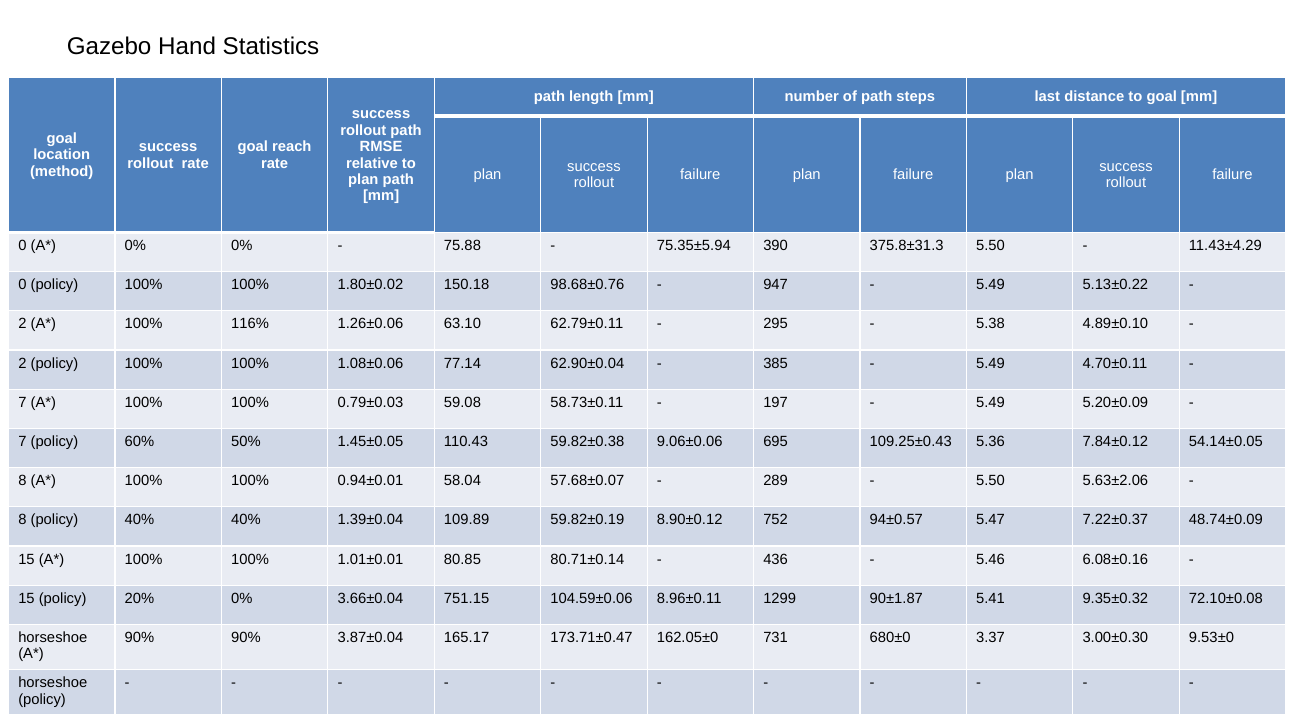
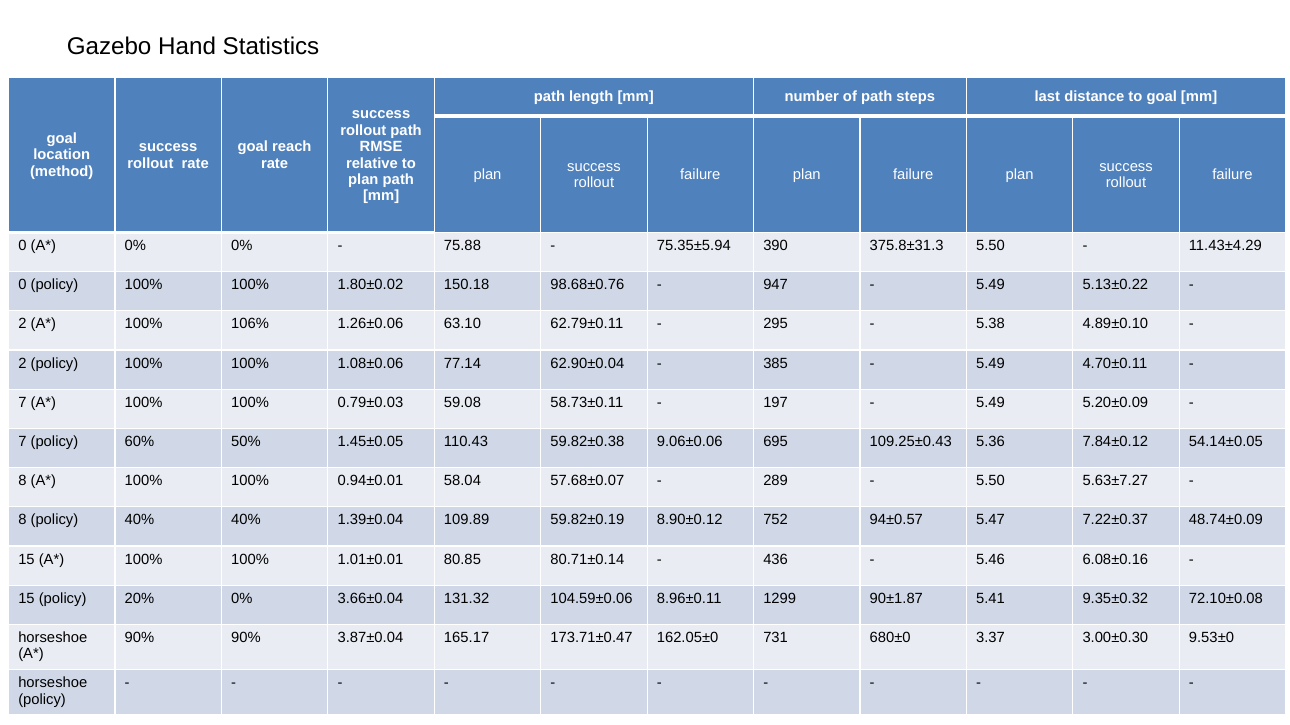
116%: 116% -> 106% (250, 324)
5.63±2.06: 5.63±2.06 -> 5.63±7.27 (1115, 481)
751.15: 751.15 -> 131.32 (467, 599)
